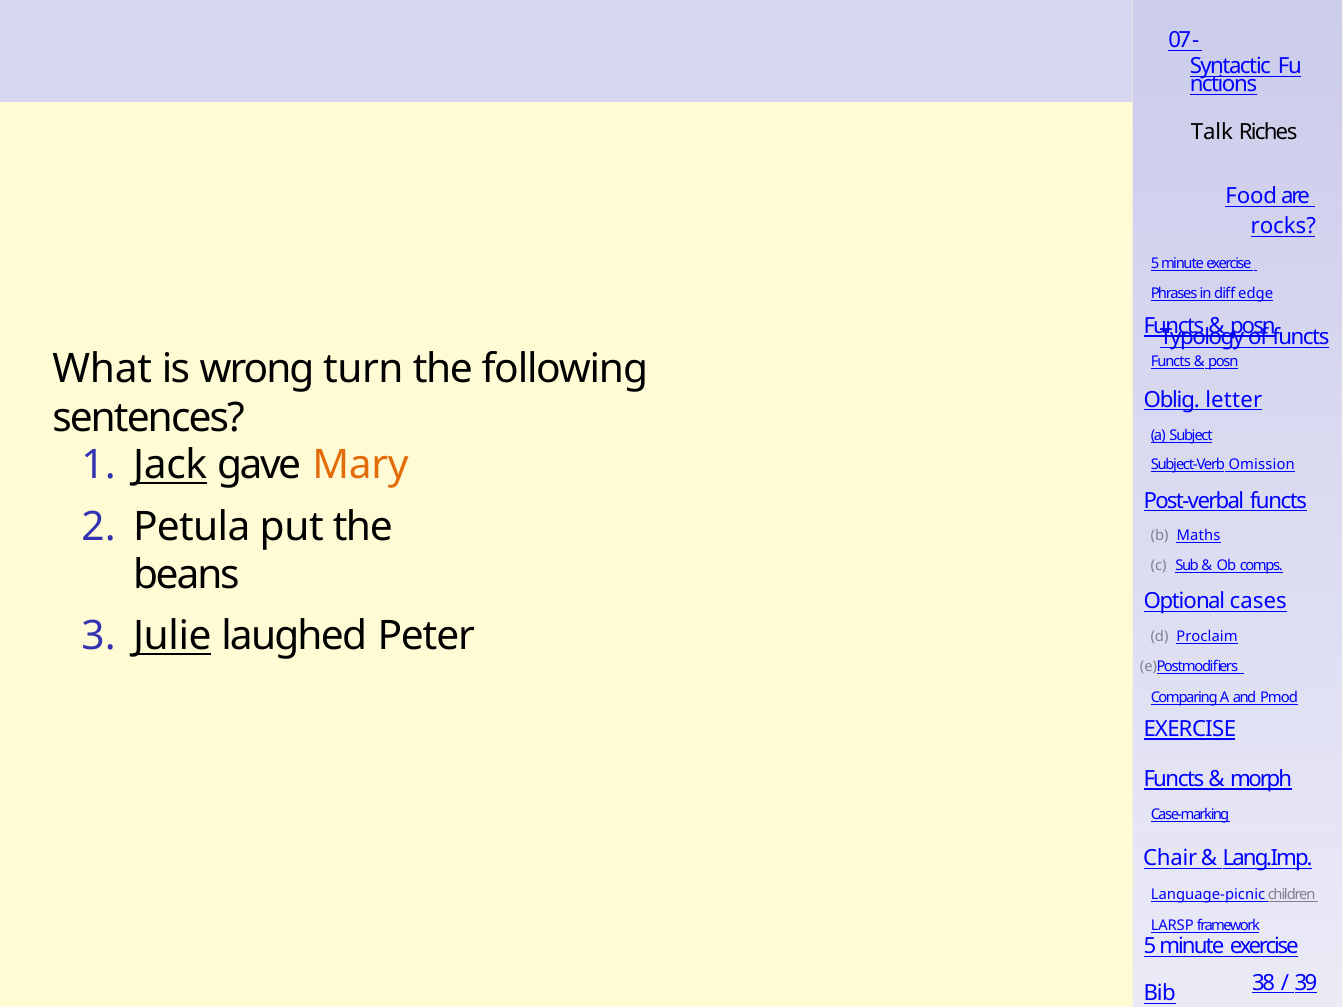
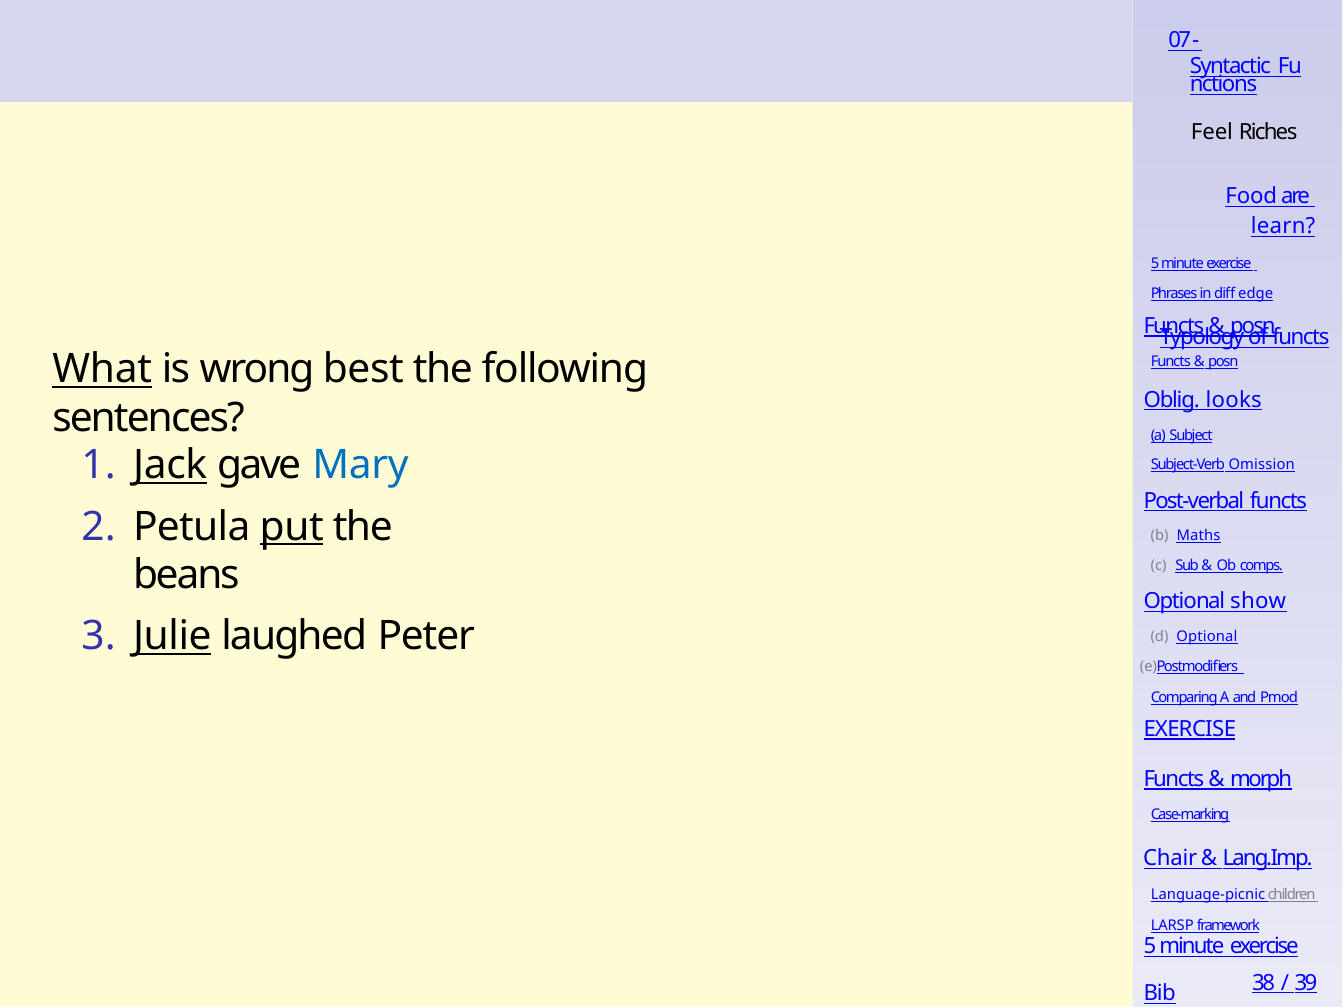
Talk: Talk -> Feel (1212, 132)
rocks: rocks -> learn (1283, 226)
What underline: none -> present (102, 370)
turn: turn -> best (363, 370)
letter: letter -> looks (1234, 400)
Mary colour: orange -> blue (361, 465)
put underline: none -> present (292, 527)
cases: cases -> show (1258, 601)
Proclaim: Proclaim -> Optional (1207, 637)
